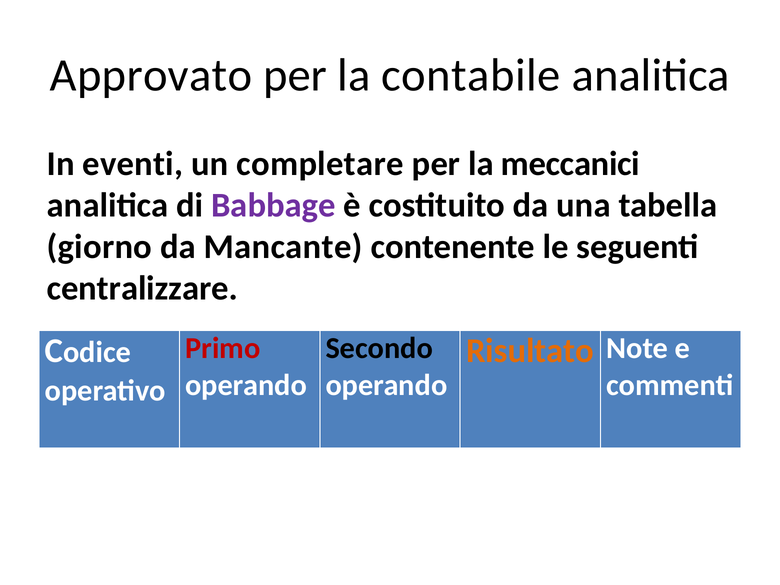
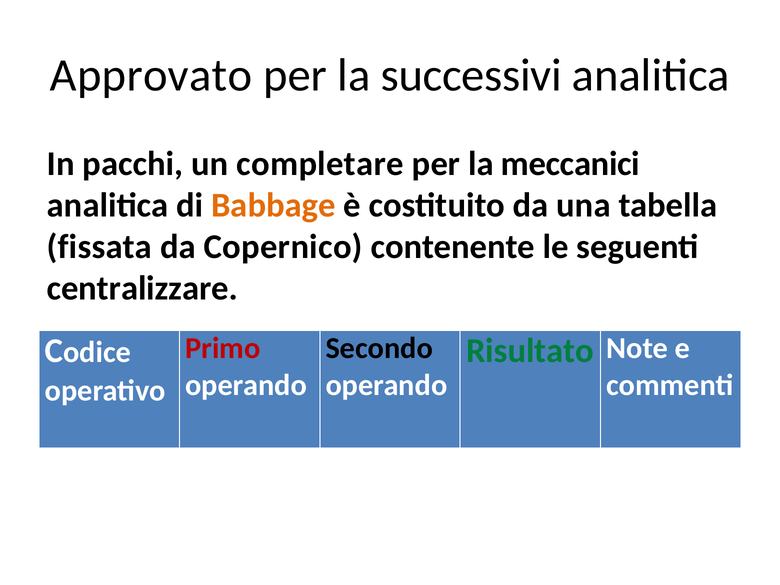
contabile: contabile -> successivi (471, 75)
eventi: eventi -> pacchi (133, 164)
Babbage colour: purple -> orange (273, 205)
giorno: giorno -> fissata (99, 247)
Mancante: Mancante -> Copernico (283, 247)
Risultato colour: orange -> green (530, 351)
